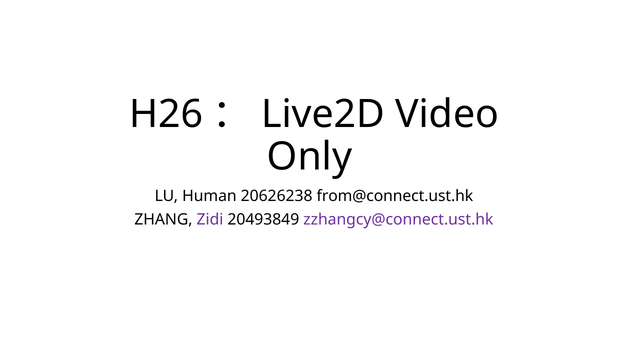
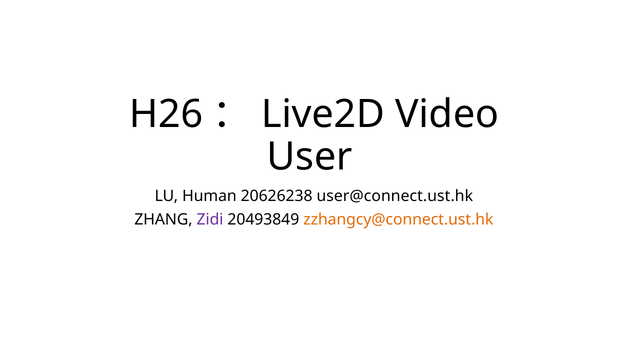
Only: Only -> User (310, 157)
from@connect.ust.hk: from@connect.ust.hk -> user@connect.ust.hk (395, 196)
zzhangcy@connect.ust.hk colour: purple -> orange (398, 220)
